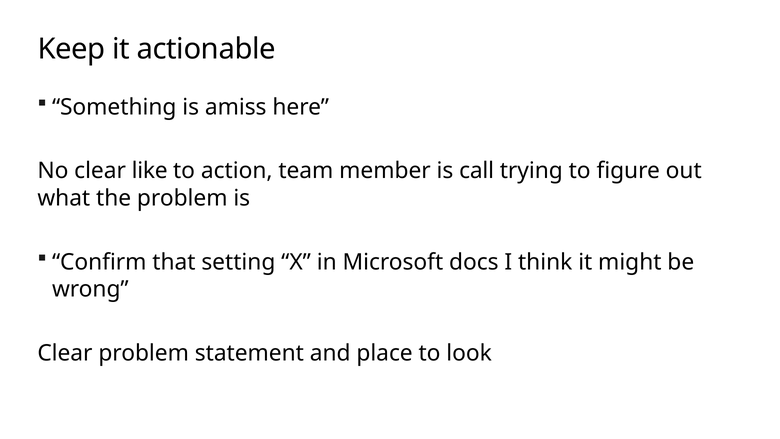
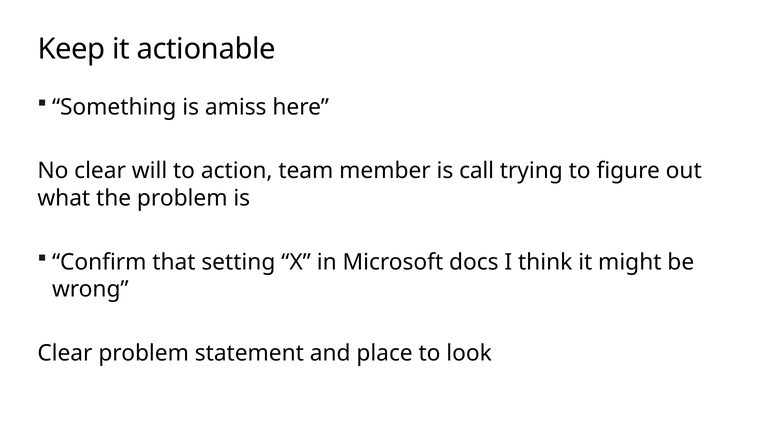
like: like -> will (150, 171)
